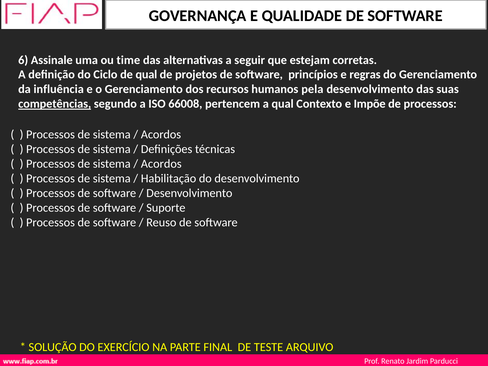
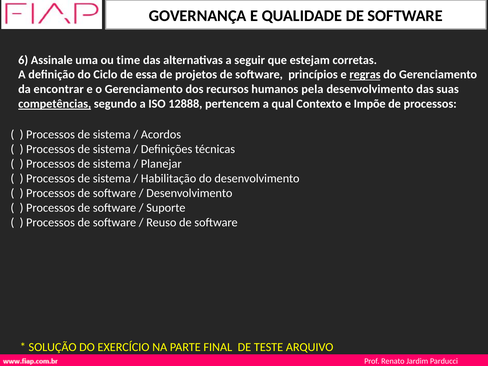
de qual: qual -> essa (146, 75)
regras underline: none -> present (365, 75)
influência: influência -> encontrar (59, 89)
66008: 66008 -> 12888 (185, 104)
Acordos: Acordos -> Planejar (161, 164)
